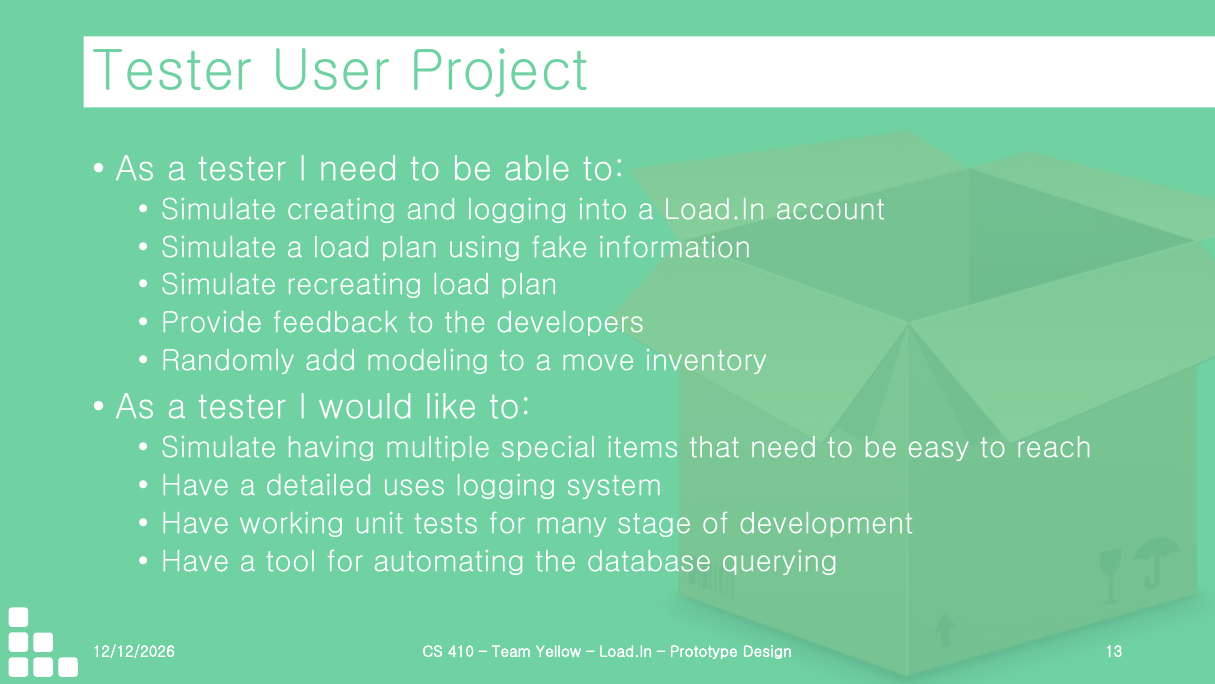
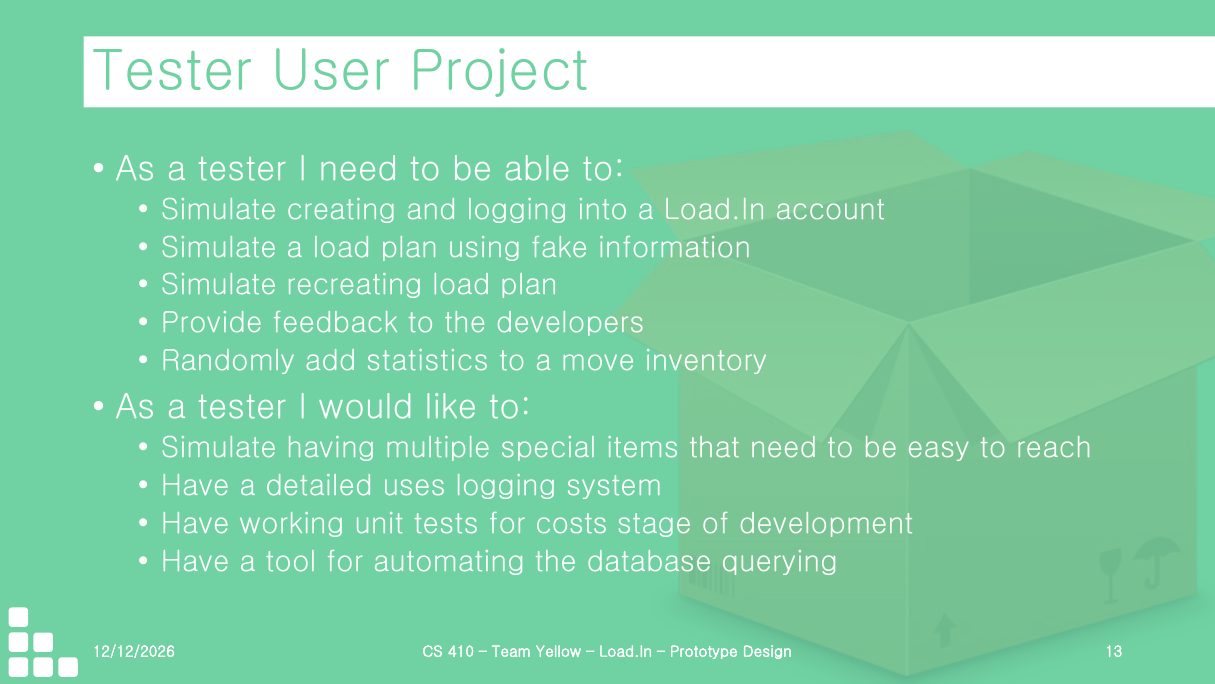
modeling: modeling -> statistics (427, 361)
many: many -> costs (572, 523)
